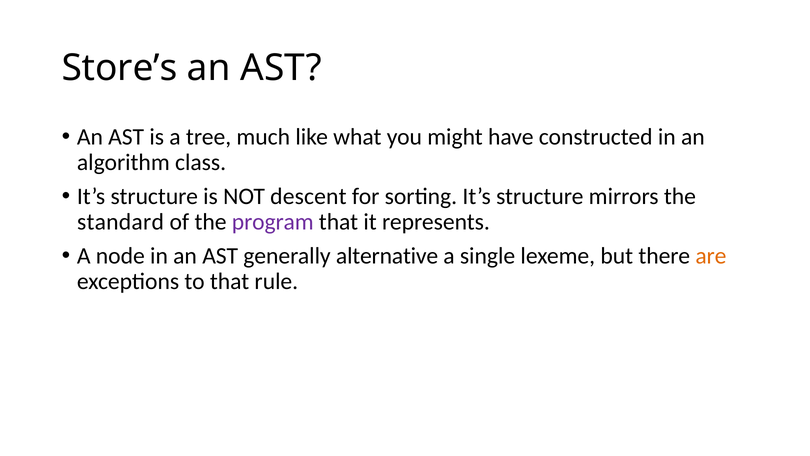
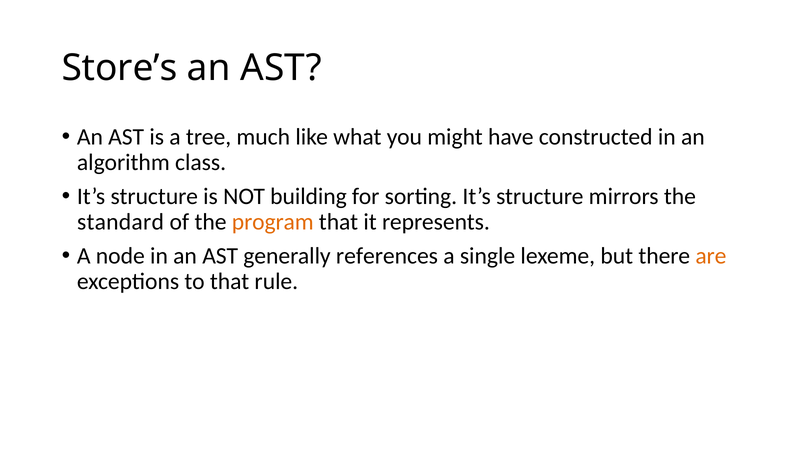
descent: descent -> building (308, 196)
program colour: purple -> orange (273, 222)
alternative: alternative -> references (387, 256)
